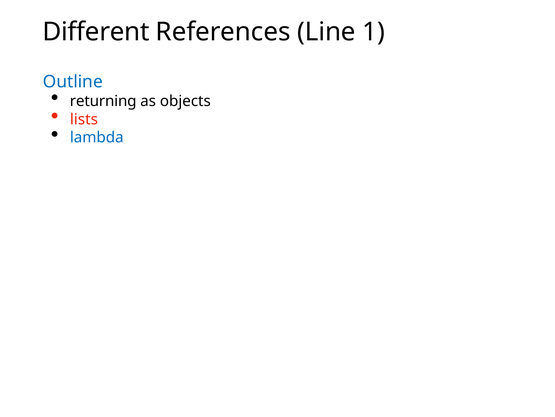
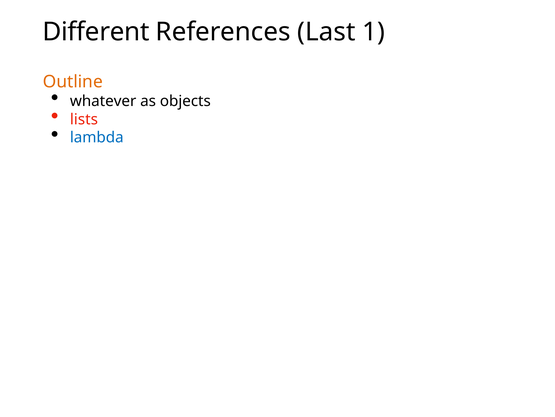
Line: Line -> Last (326, 32)
Outline colour: blue -> orange (73, 82)
returning: returning -> whatever (103, 101)
